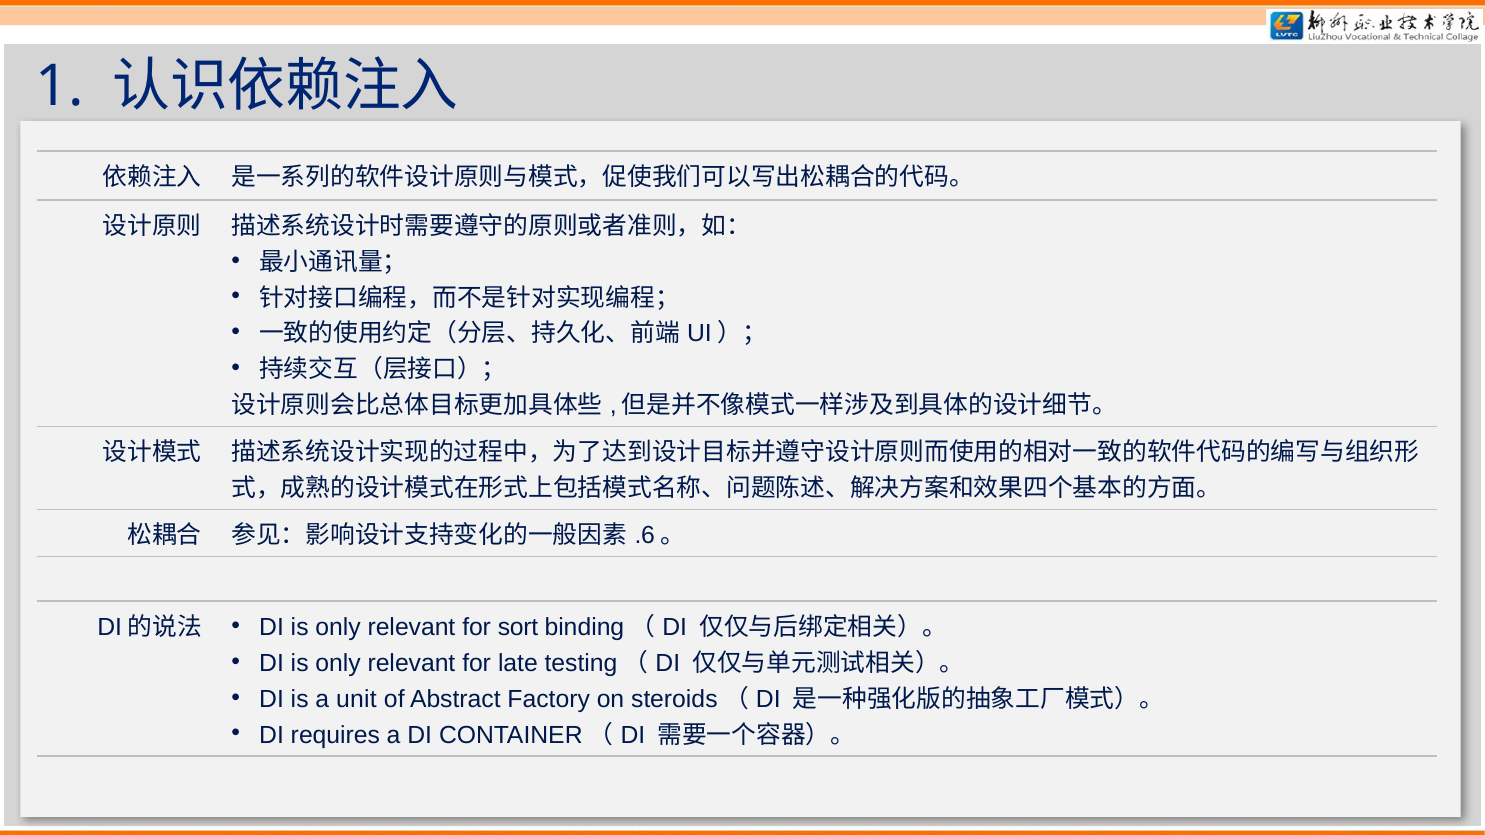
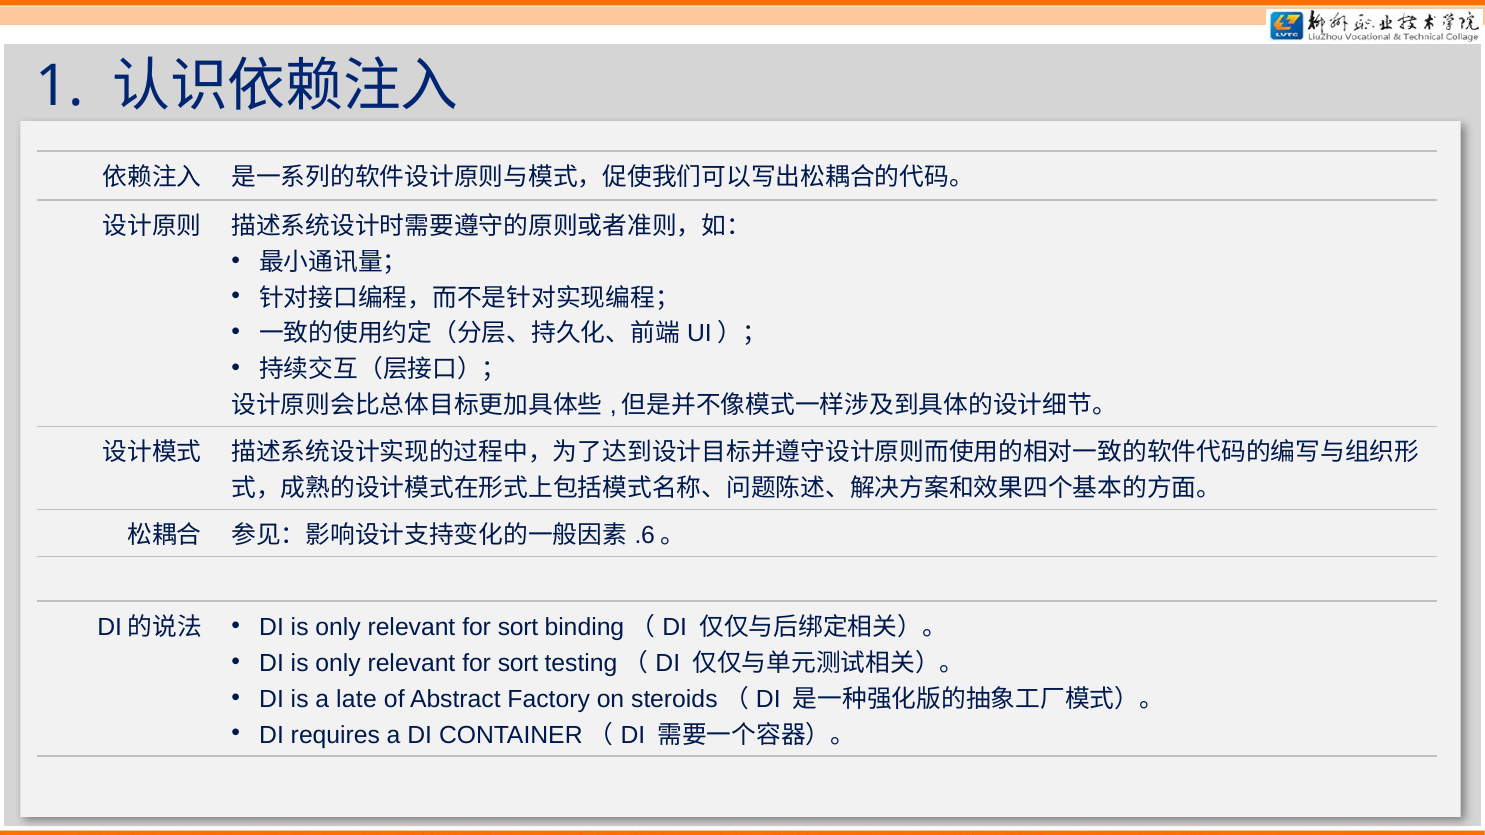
late: late -> sort (518, 664)
unit: unit -> late (357, 699)
